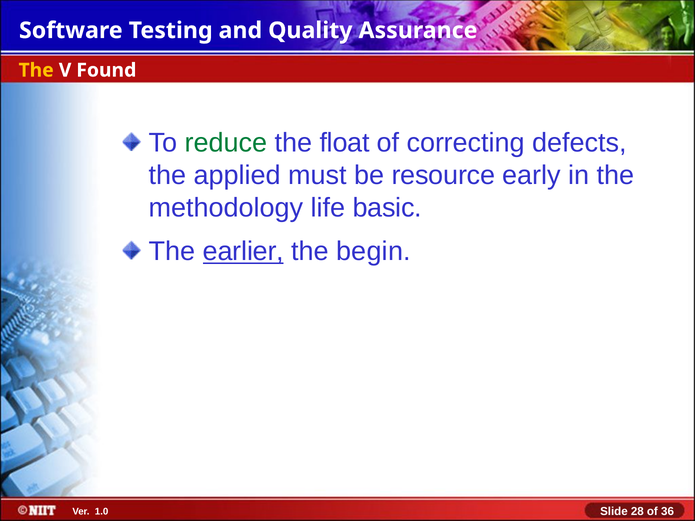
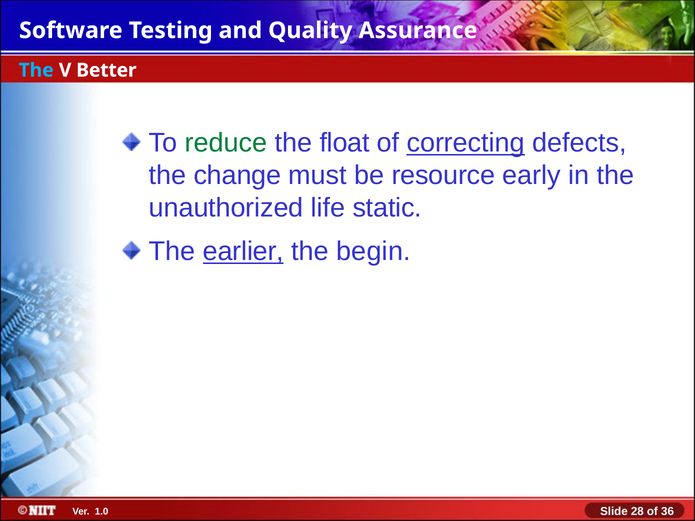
The colour: yellow -> light blue (36, 70)
Found: Found -> Better (106, 70)
correcting underline: none -> present (466, 143)
applied: applied -> change (237, 175)
methodology: methodology -> unauthorized (226, 208)
basic: basic -> static (387, 208)
